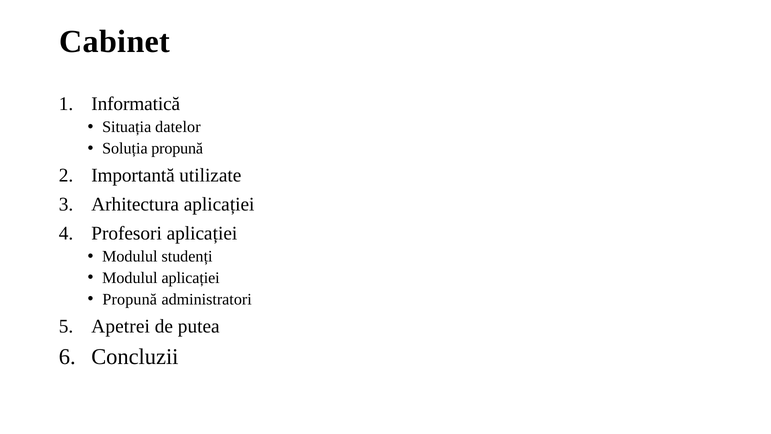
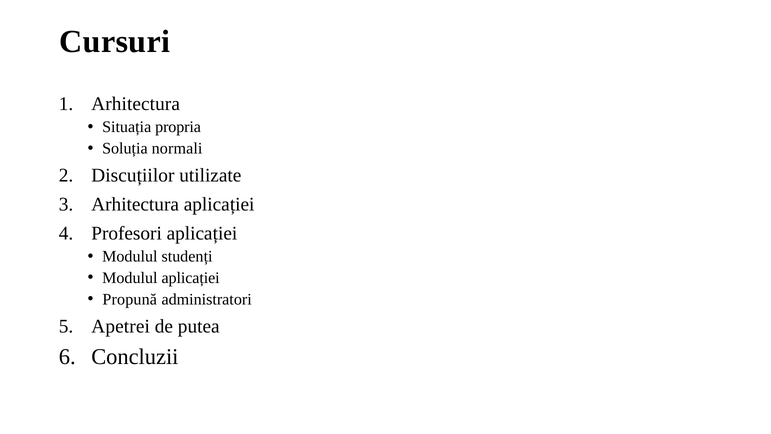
Cabinet: Cabinet -> Cursuri (115, 42)
Informatică: Informatică -> Arhitectura (136, 104)
datelor: datelor -> propria (178, 127)
Soluția propună: propună -> normali (177, 148)
Importantă: Importantă -> Discuțiilor (133, 175)
